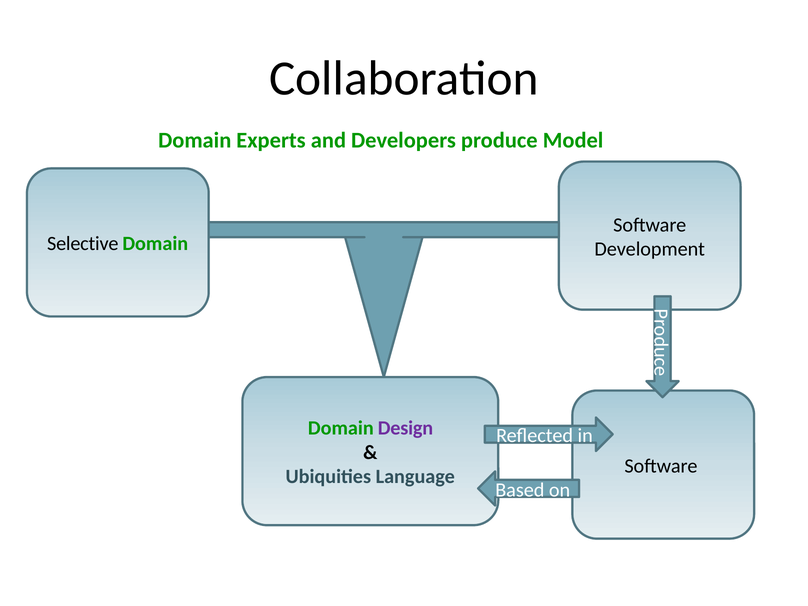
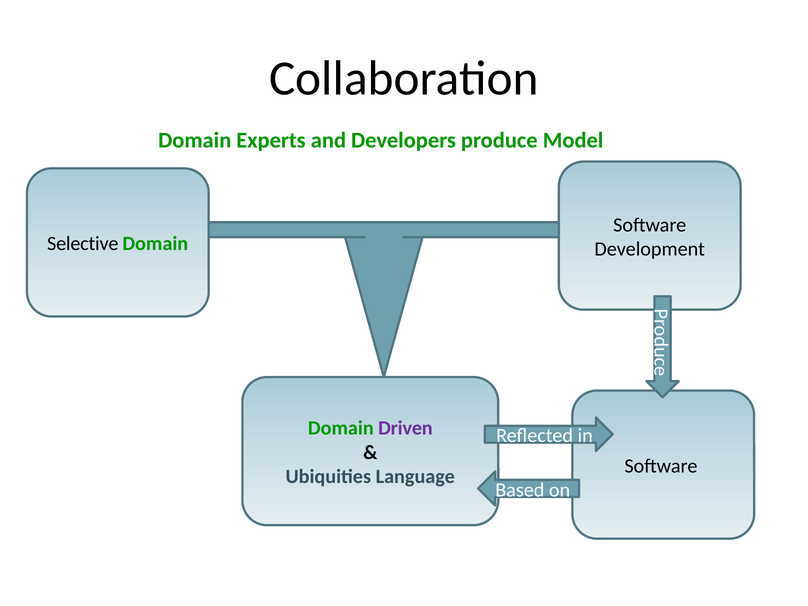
Design: Design -> Driven (405, 428)
